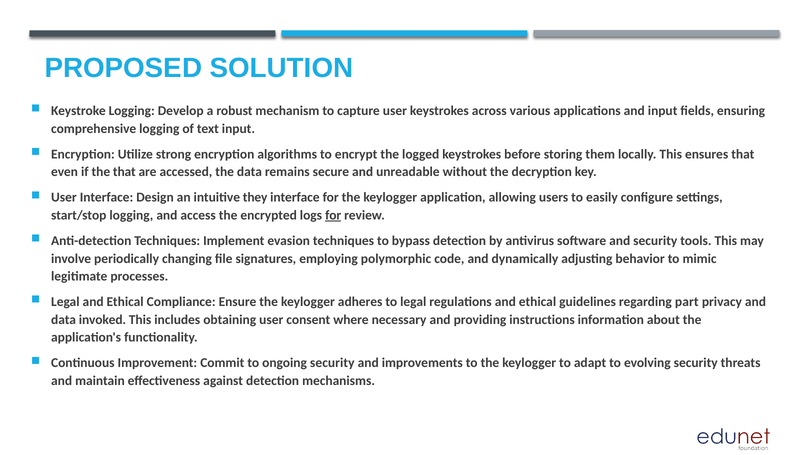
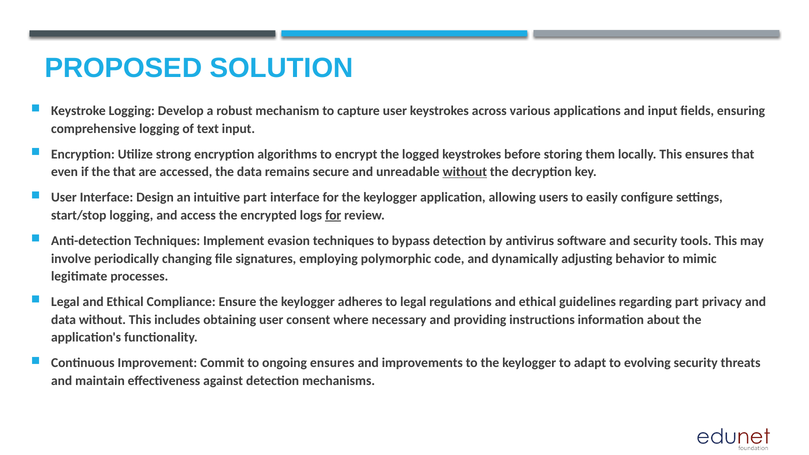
without underline: none -> present (465, 172)
intuitive they: they -> part (255, 198)
data invoked: invoked -> without (102, 320)
ongoing security: security -> ensures (332, 363)
